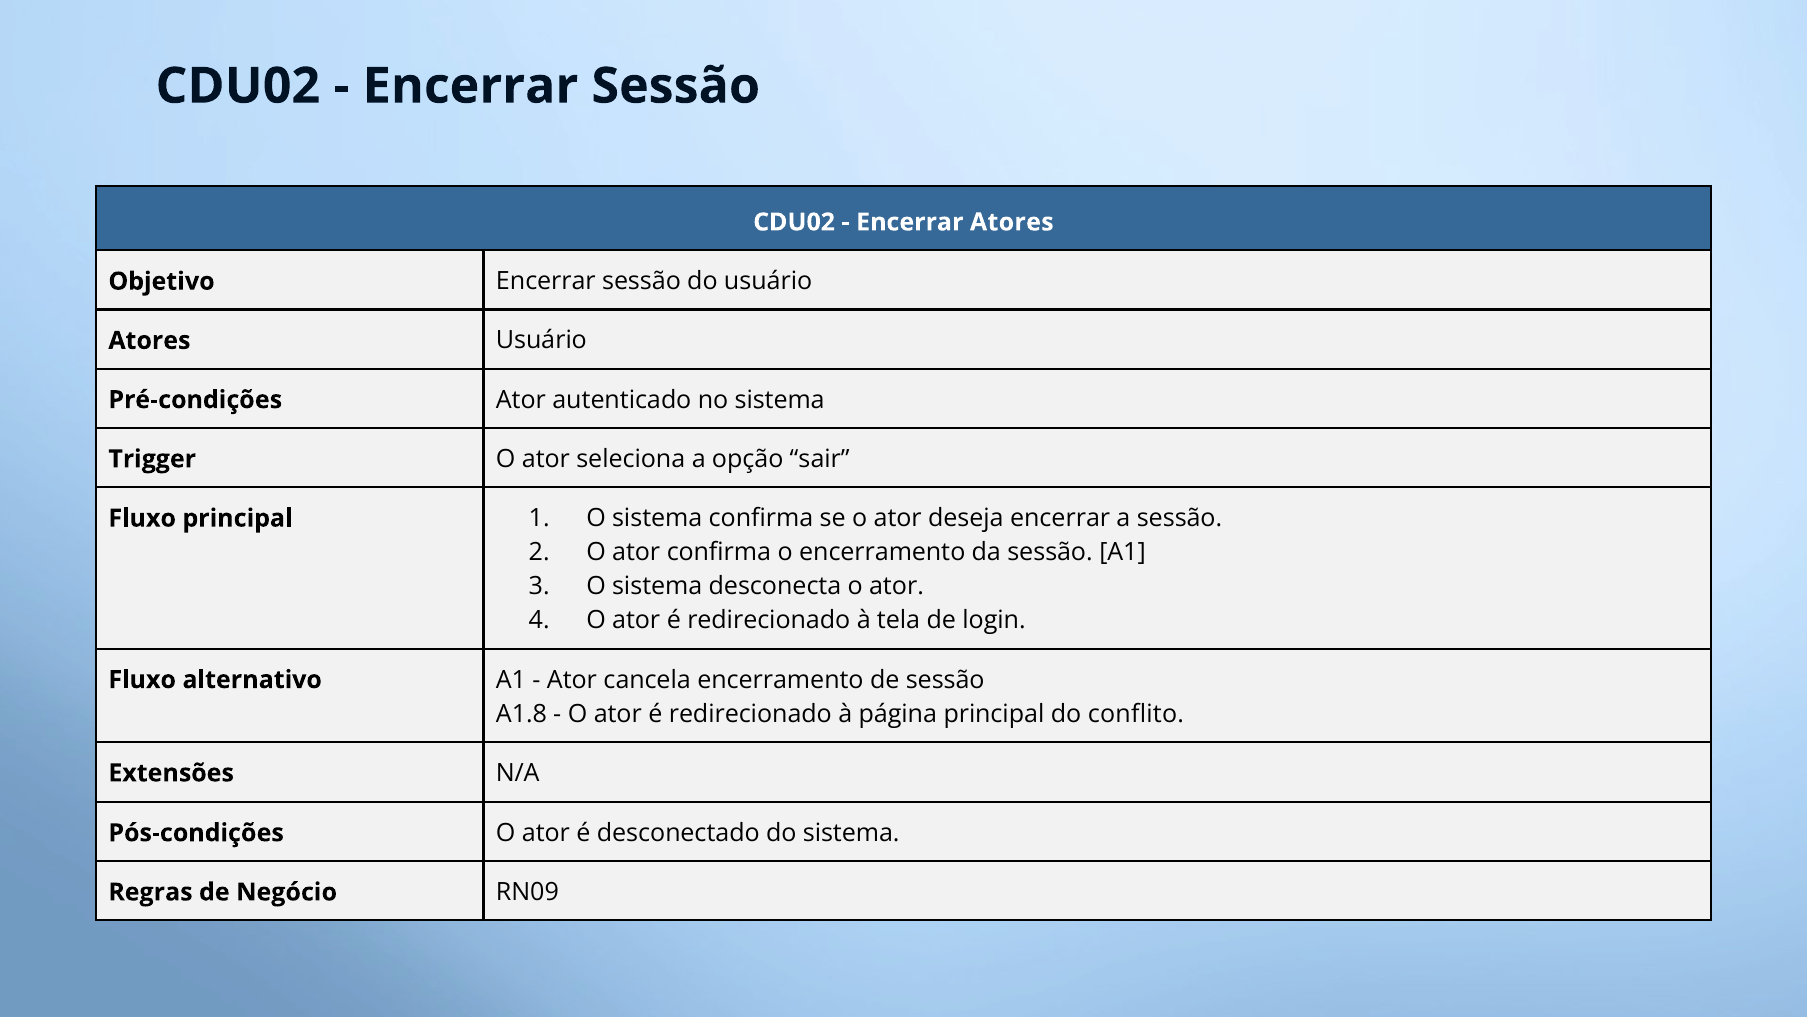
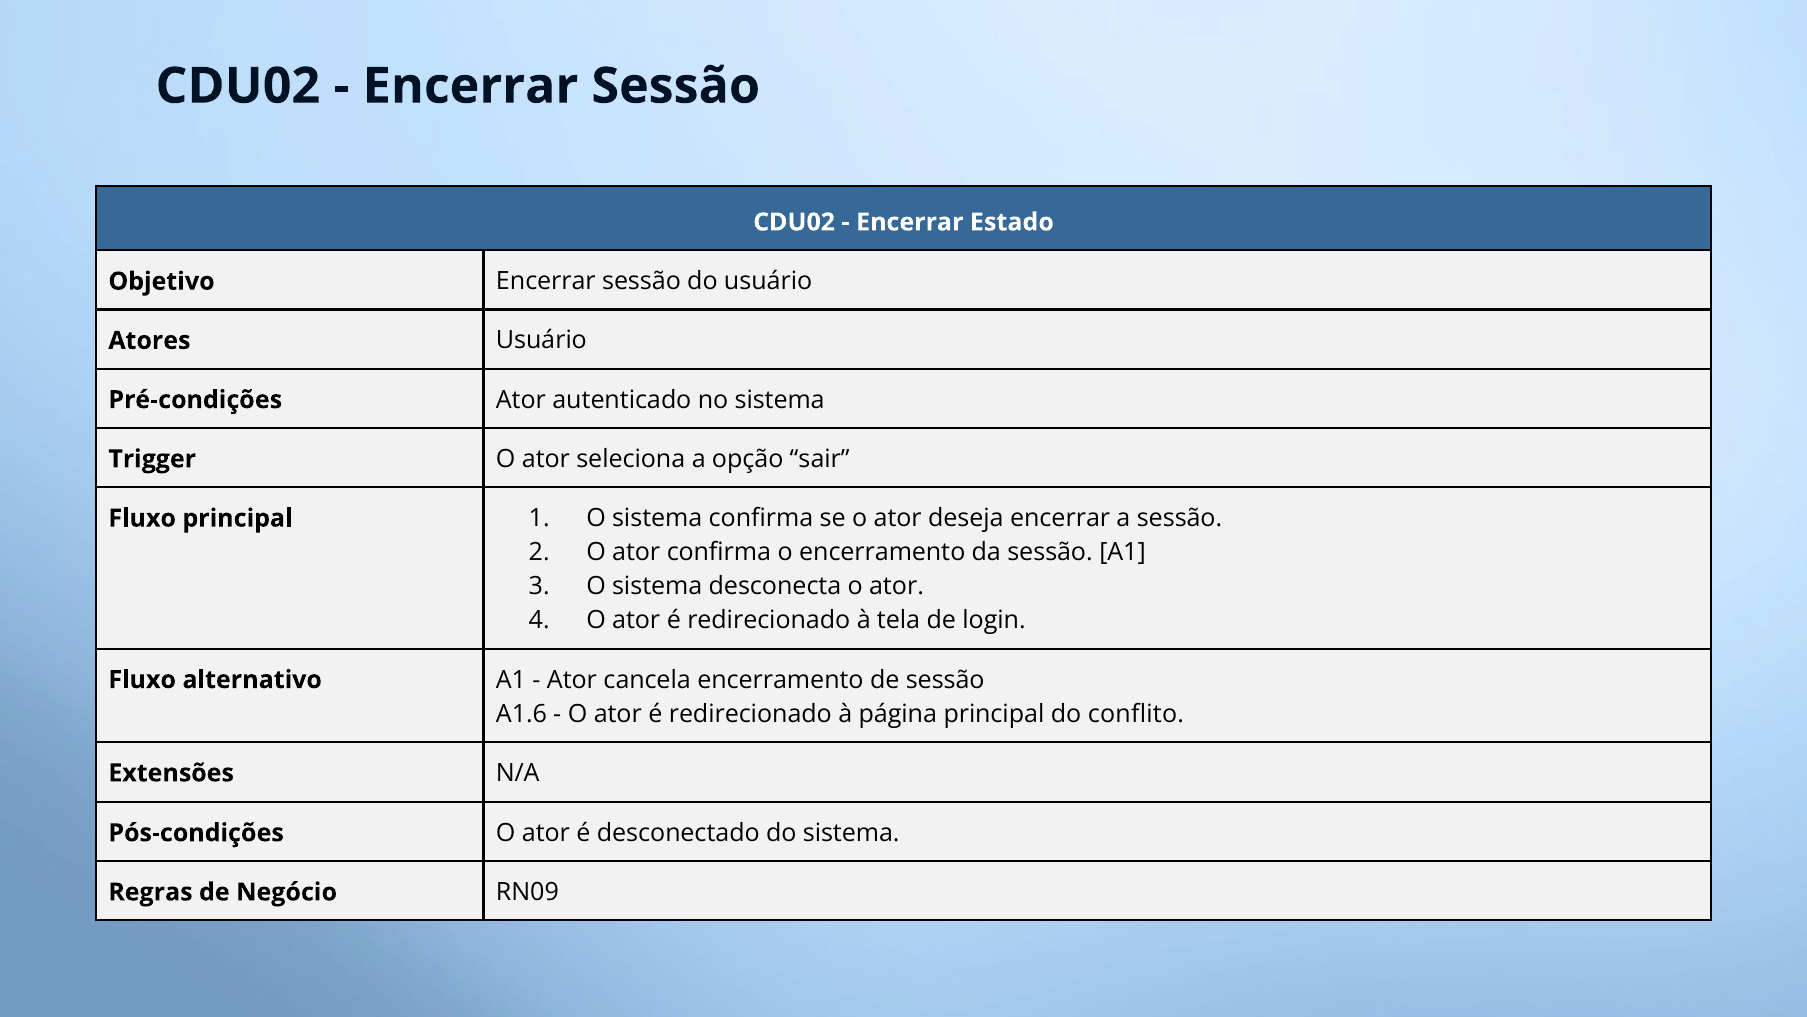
Encerrar Atores: Atores -> Estado (1012, 222)
A1.8: A1.8 -> A1.6 (521, 714)
